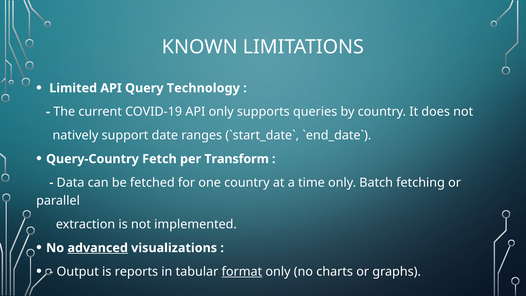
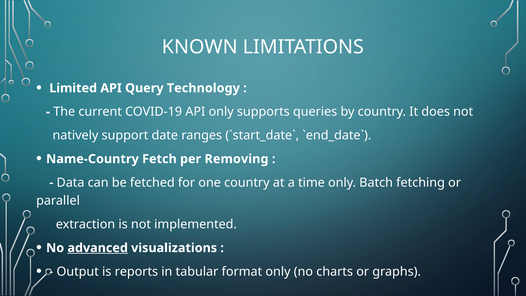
Query-Country: Query-Country -> Name-Country (92, 159)
Transform: Transform -> Removing (236, 159)
format underline: present -> none (242, 271)
